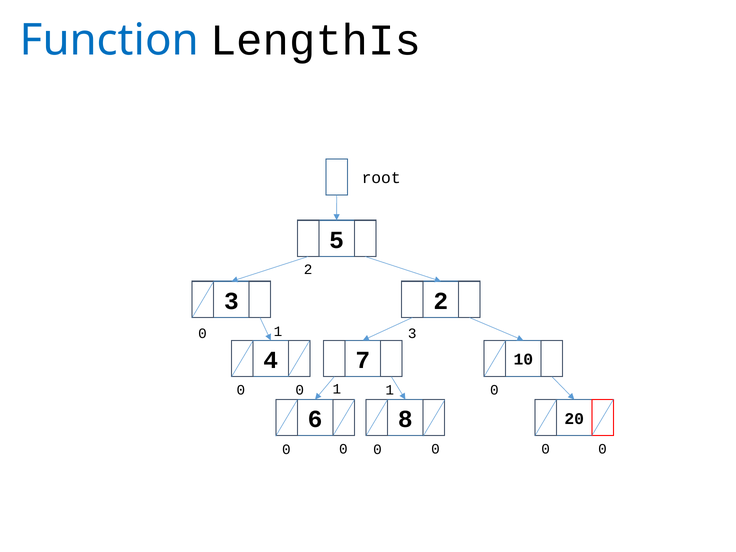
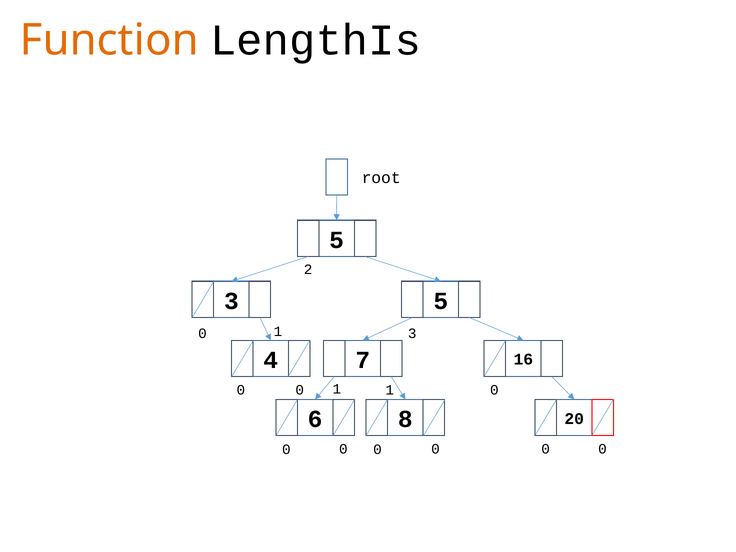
Function colour: blue -> orange (109, 40)
3 2: 2 -> 5 (441, 301)
10: 10 -> 16 (523, 360)
